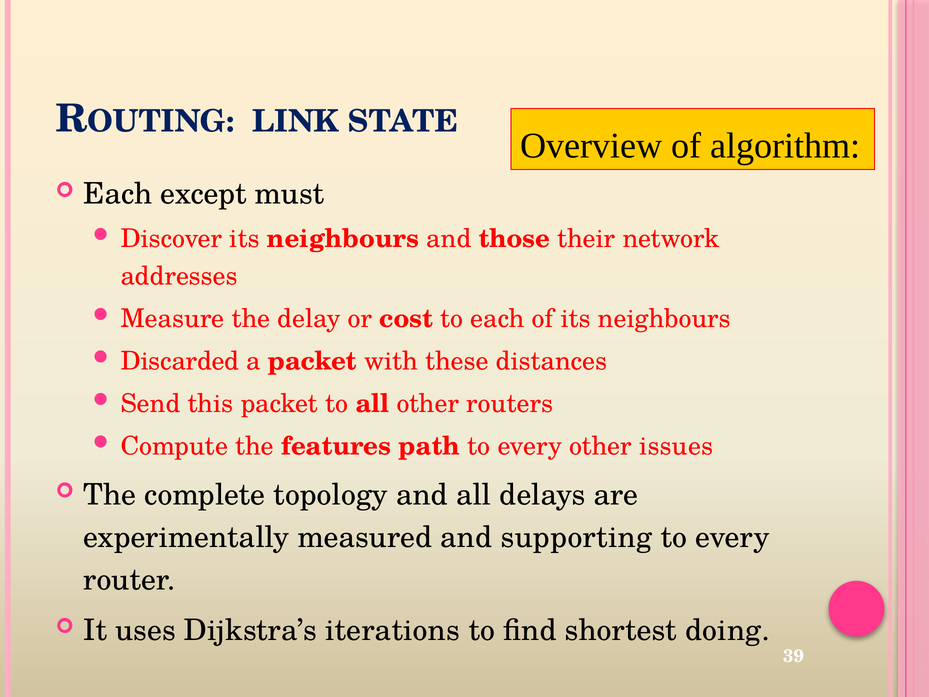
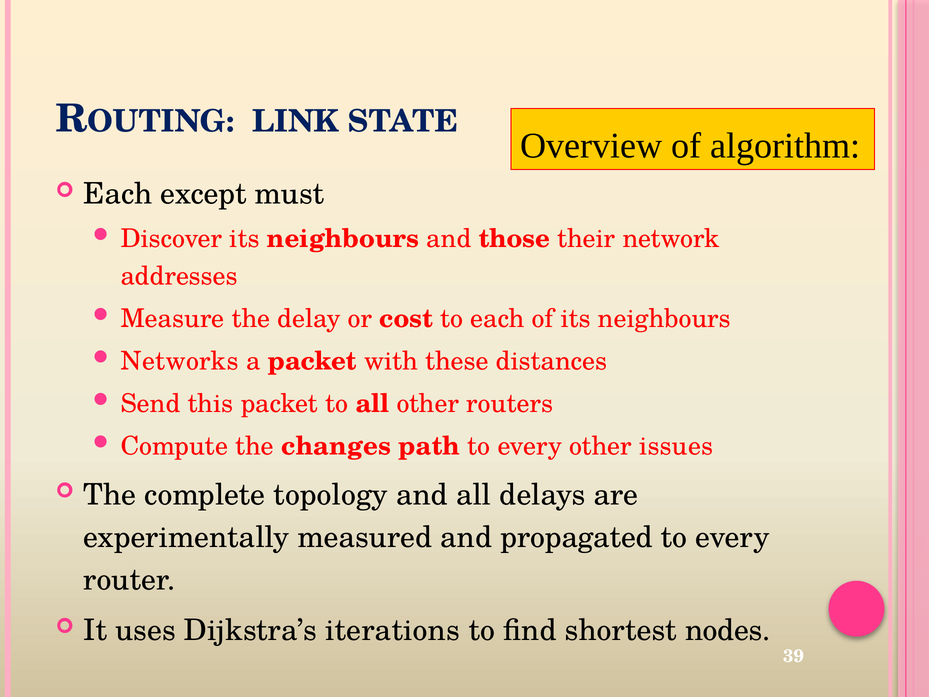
Discarded: Discarded -> Networks (180, 361)
features: features -> changes (336, 446)
supporting: supporting -> propagated (577, 537)
doing: doing -> nodes (728, 630)
